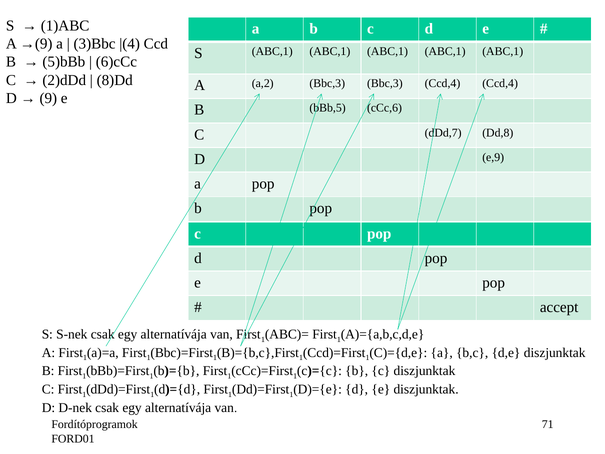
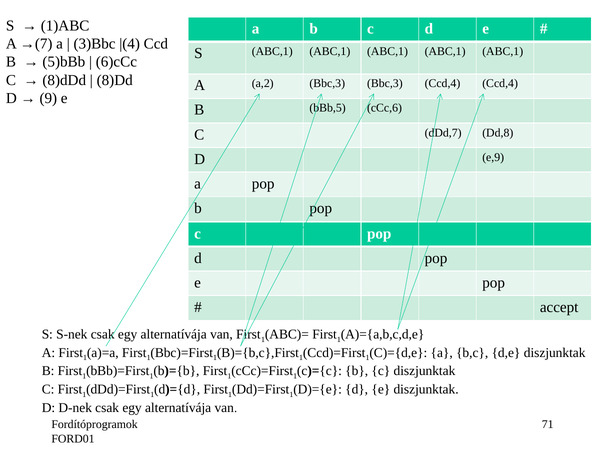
→(9: →(9 -> →(7 (36, 44)
2)dDd: 2)dDd -> 8)dDd (64, 80)
